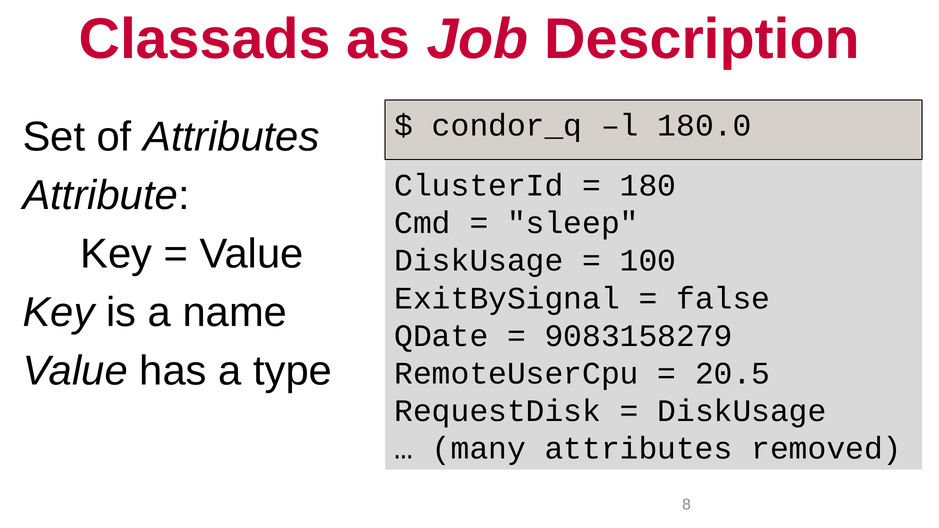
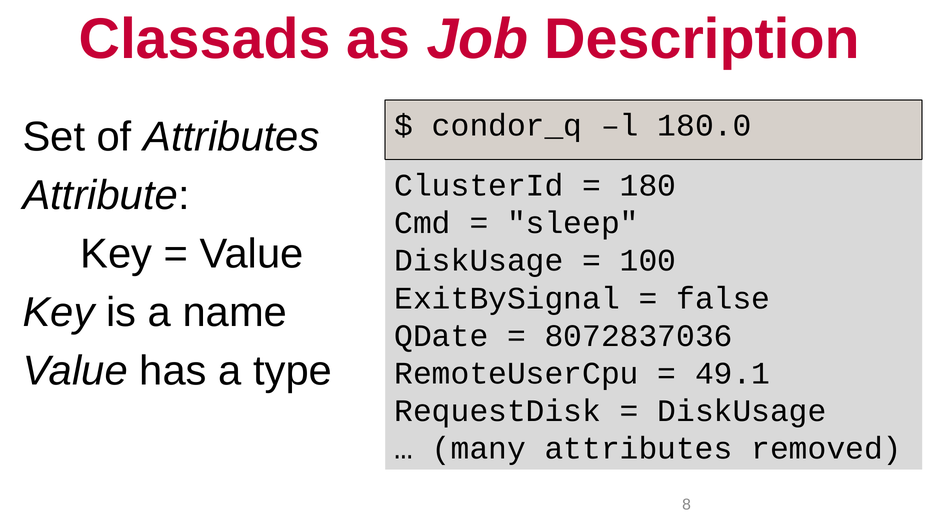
9083158279: 9083158279 -> 8072837036 (639, 336)
20.5: 20.5 -> 49.1 (733, 373)
